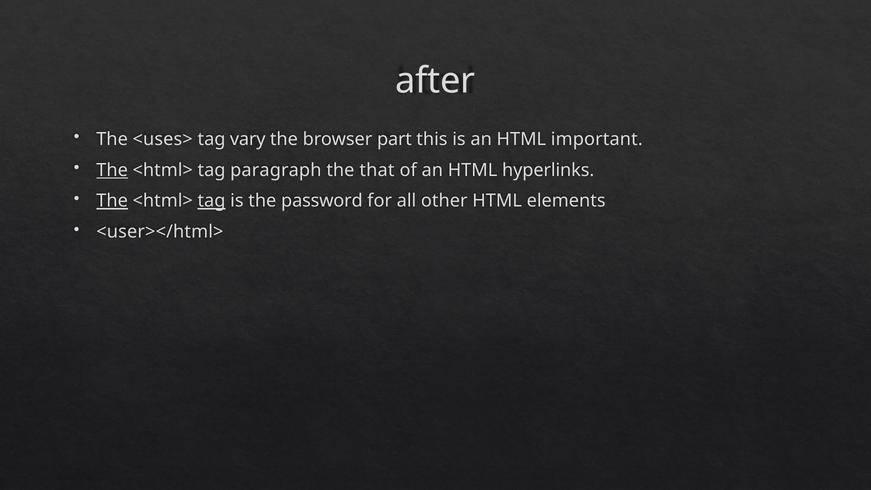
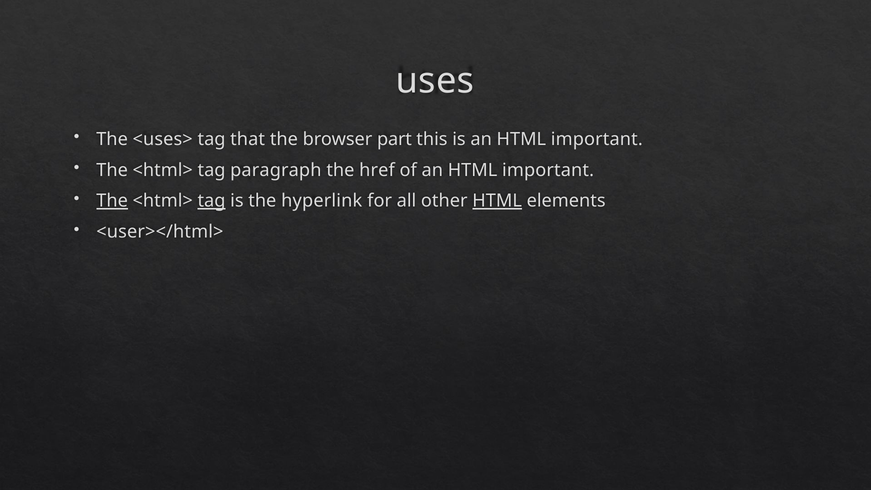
after: after -> uses (435, 81)
vary: vary -> that (248, 139)
The underline: present -> none (112, 170)
that: that -> href (377, 170)
of an HTML hyperlinks: hyperlinks -> important (548, 170)
password: password -> hyperlink (322, 201)
HTML underline: none -> present (497, 201)
